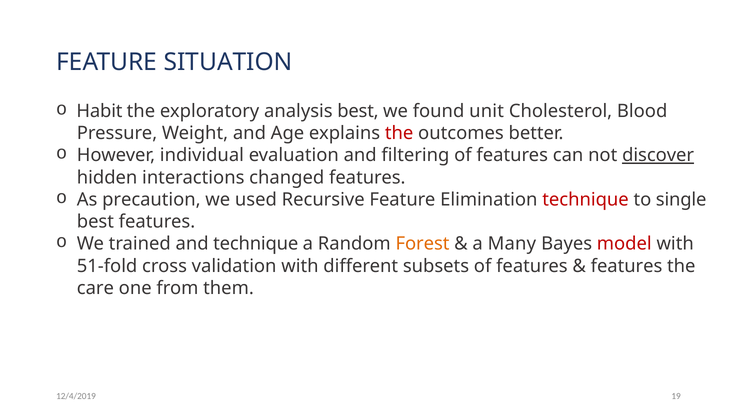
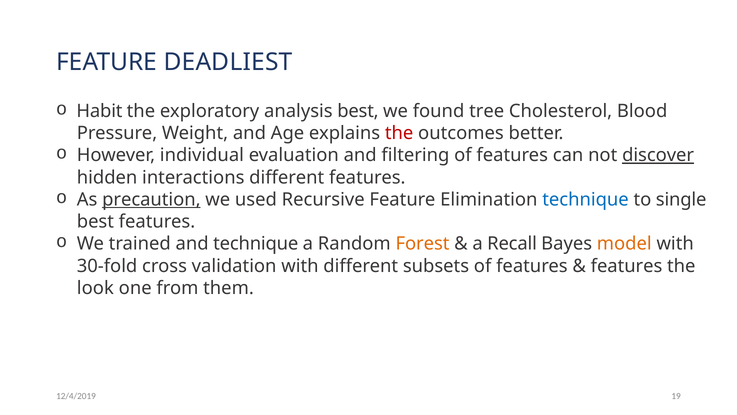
SITUATION: SITUATION -> DEADLIEST (228, 62)
unit: unit -> tree (487, 111)
interactions changed: changed -> different (287, 177)
precaution underline: none -> present (151, 199)
technique colour: red -> blue (586, 199)
Many: Many -> Recall (512, 244)
model colour: red -> orange (624, 244)
51-fold: 51-fold -> 30-fold (107, 266)
care: care -> look (95, 288)
